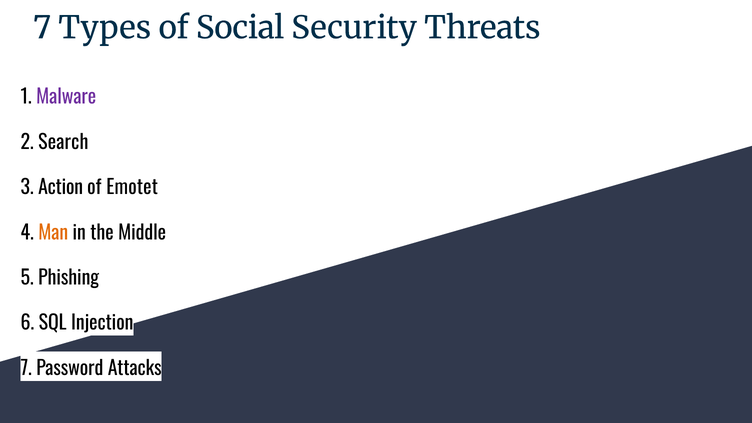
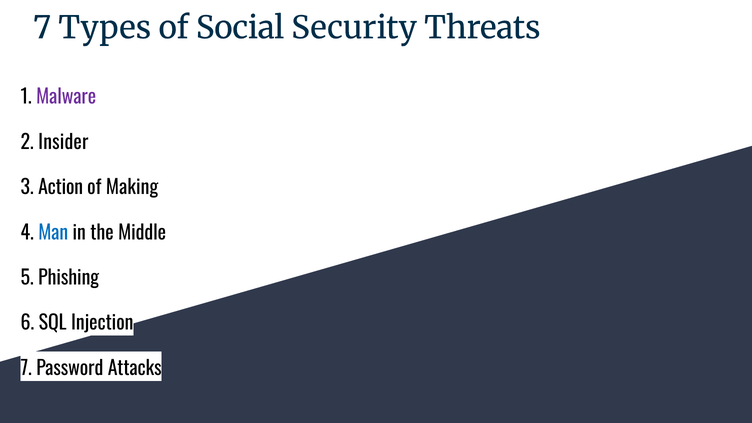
Search: Search -> Insider (63, 143)
Emotet: Emotet -> Making (132, 188)
Man colour: orange -> blue (53, 233)
